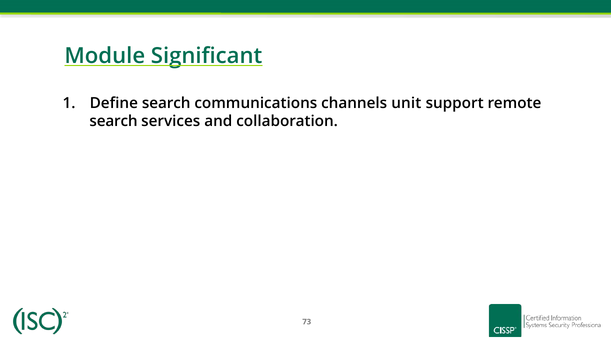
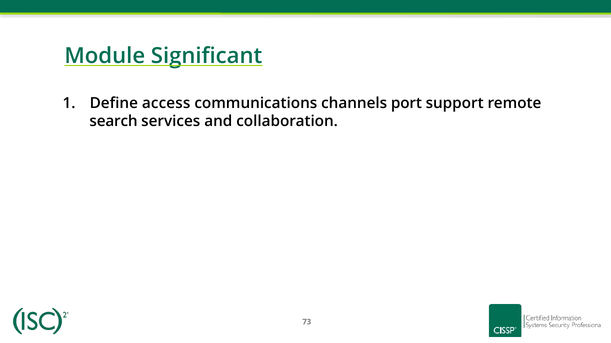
Define search: search -> access (166, 103)
unit: unit -> port (406, 103)
